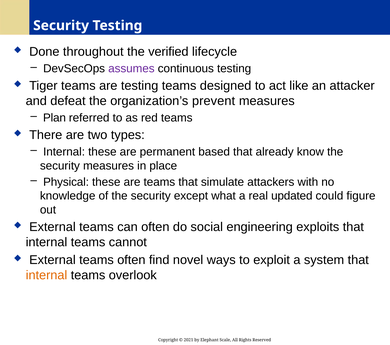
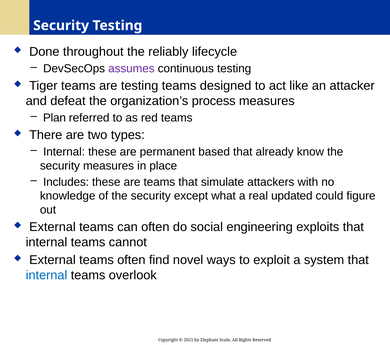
verified: verified -> reliably (168, 52)
prevent: prevent -> process (214, 101)
Physical: Physical -> Includes (66, 182)
internal colour: orange -> blue (46, 275)
